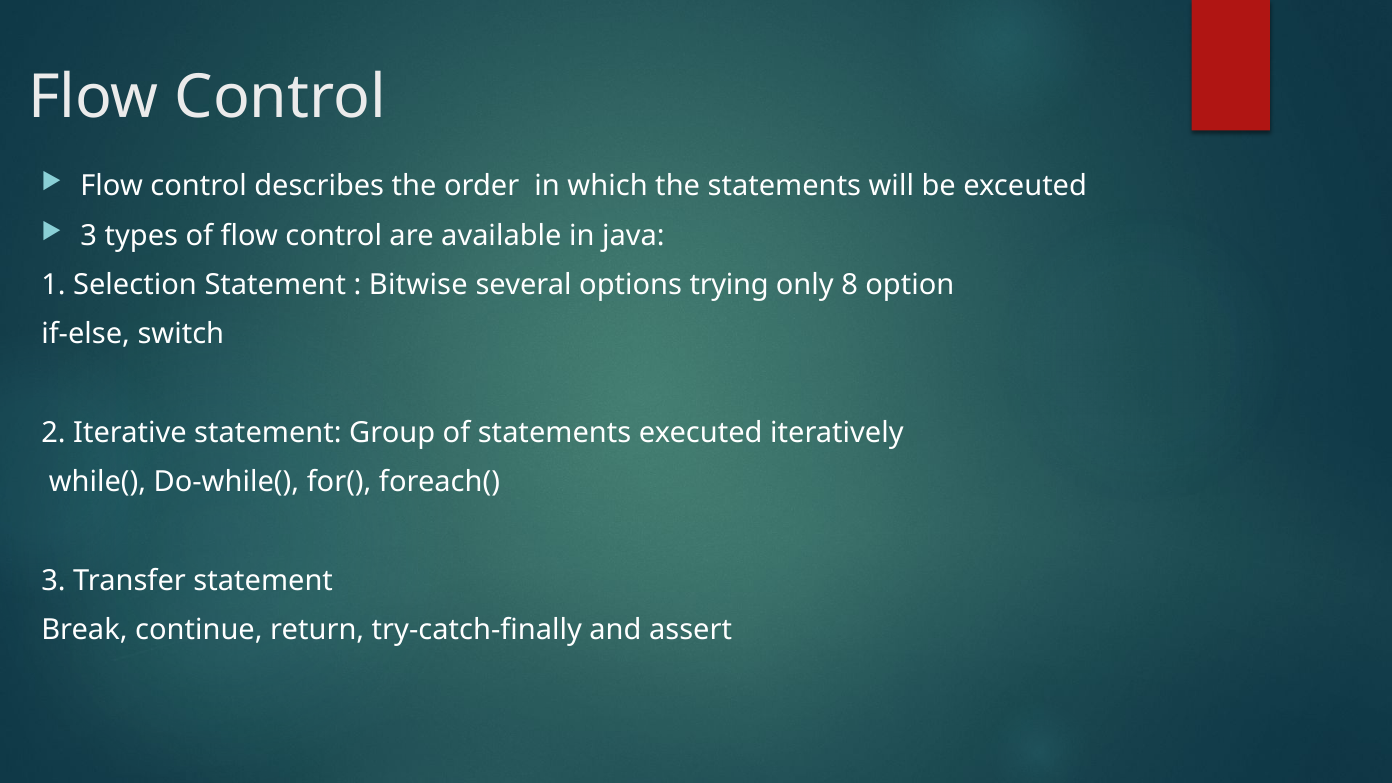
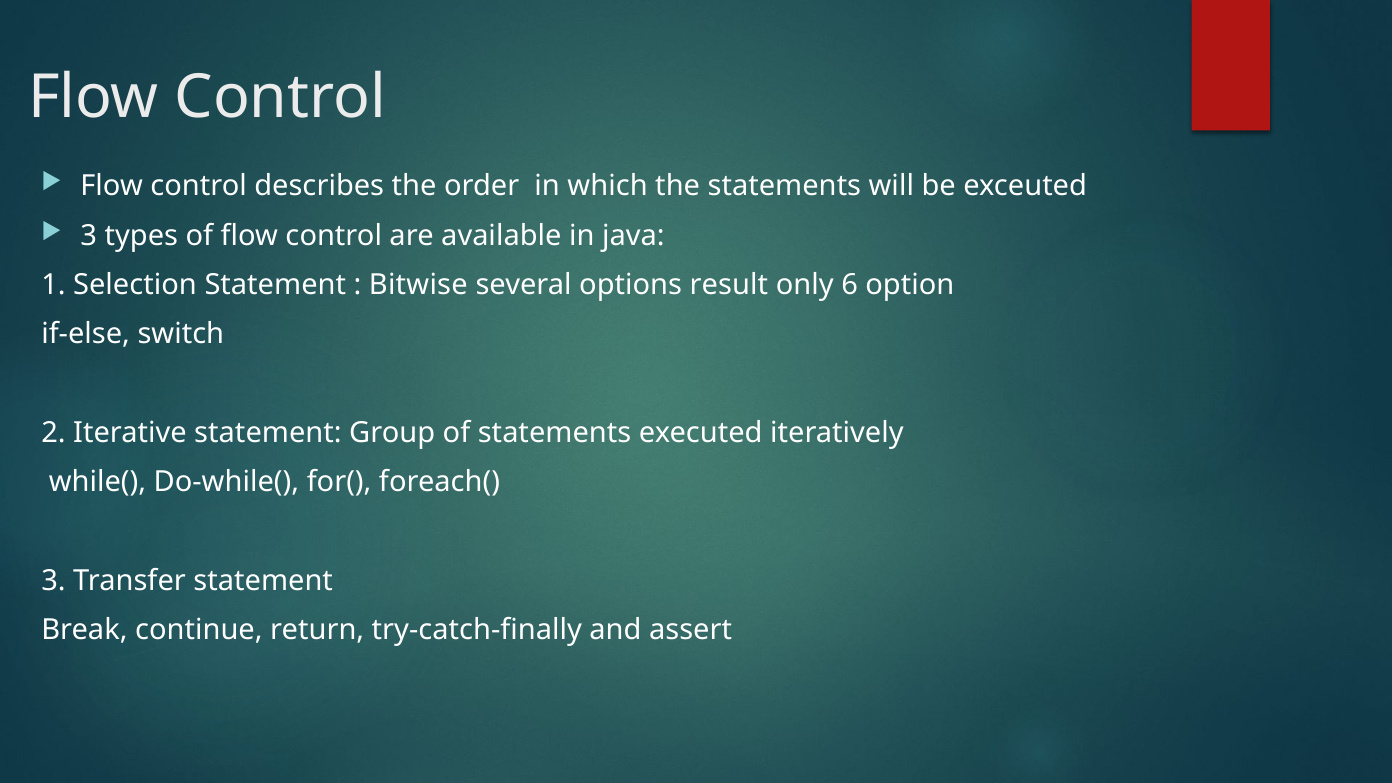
trying: trying -> result (729, 285)
8: 8 -> 6 (850, 285)
